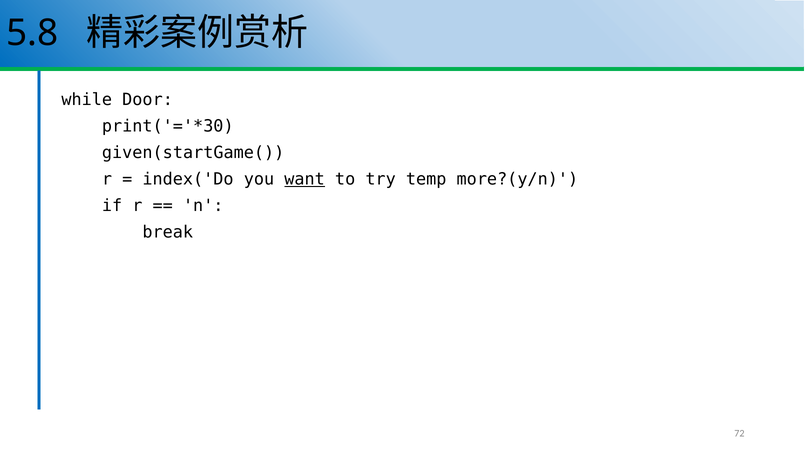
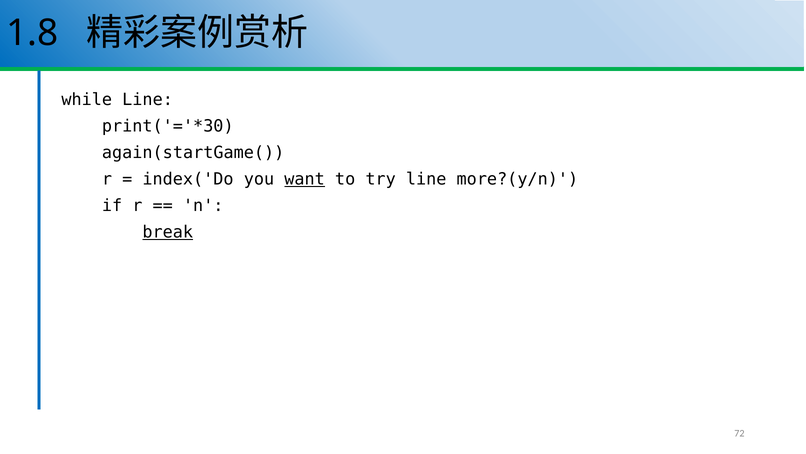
5.8: 5.8 -> 1.8 (32, 33)
while Door: Door -> Line (148, 99)
given(startGame(: given(startGame( -> again(startGame( (193, 152)
try temp: temp -> line (426, 179)
break underline: none -> present (168, 232)
